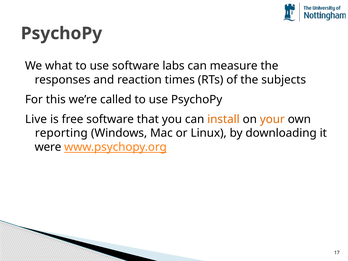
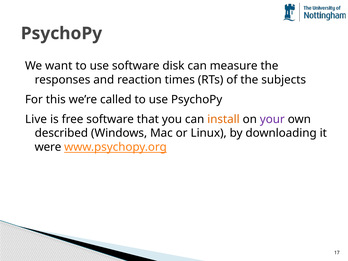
what: what -> want (59, 66)
labs: labs -> disk (173, 66)
your colour: orange -> purple (272, 119)
reporting: reporting -> described (61, 133)
